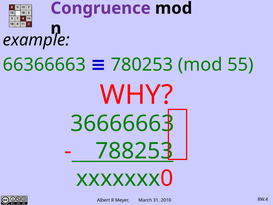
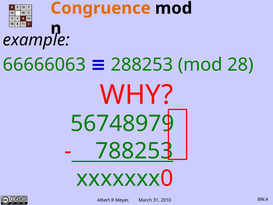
Congruence colour: purple -> orange (101, 8)
66366663: 66366663 -> 66666063 (44, 65)
780253: 780253 -> 288253 (142, 65)
55: 55 -> 28 (240, 65)
36666663: 36666663 -> 56748979 (122, 123)
